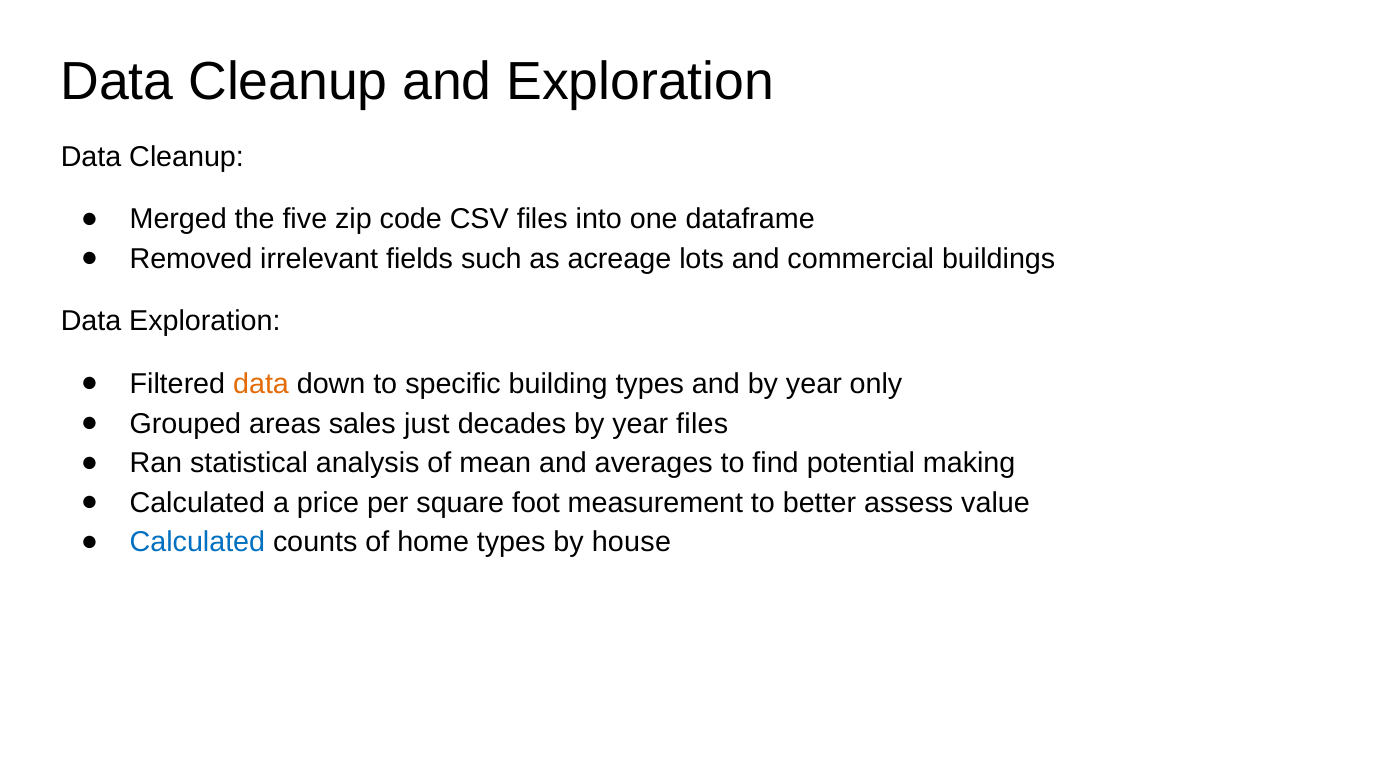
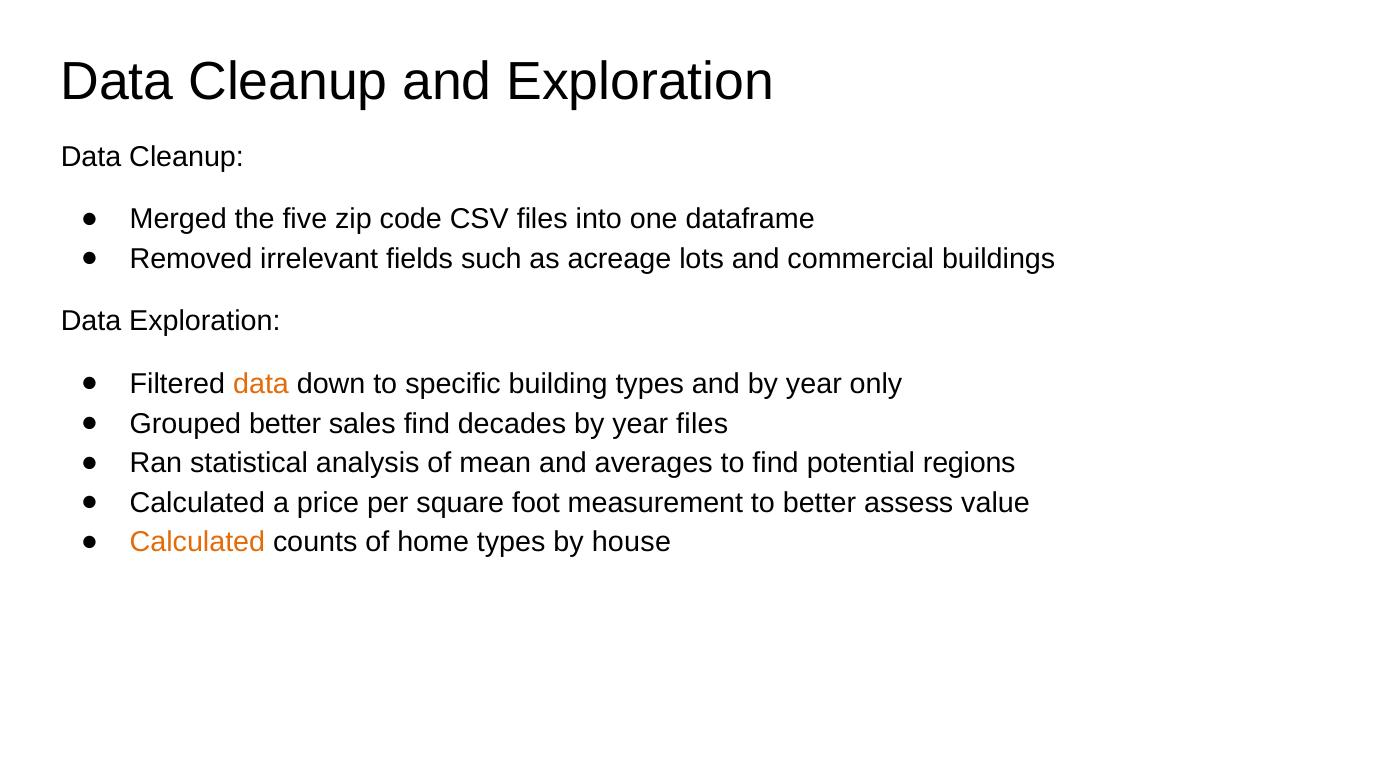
Grouped areas: areas -> better (285, 424)
sales just: just -> find (427, 424)
making: making -> regions (969, 463)
Calculated colour: blue -> orange (197, 543)
